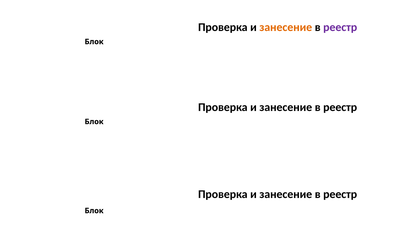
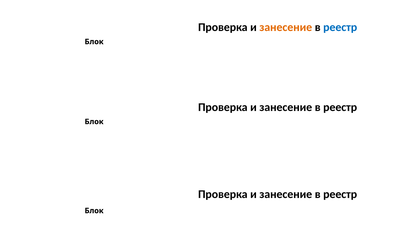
реестр colour: purple -> blue (340, 27)
